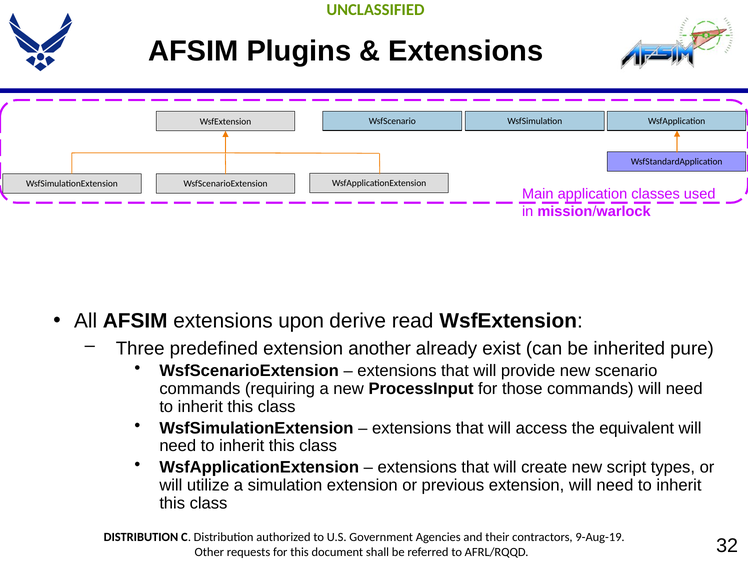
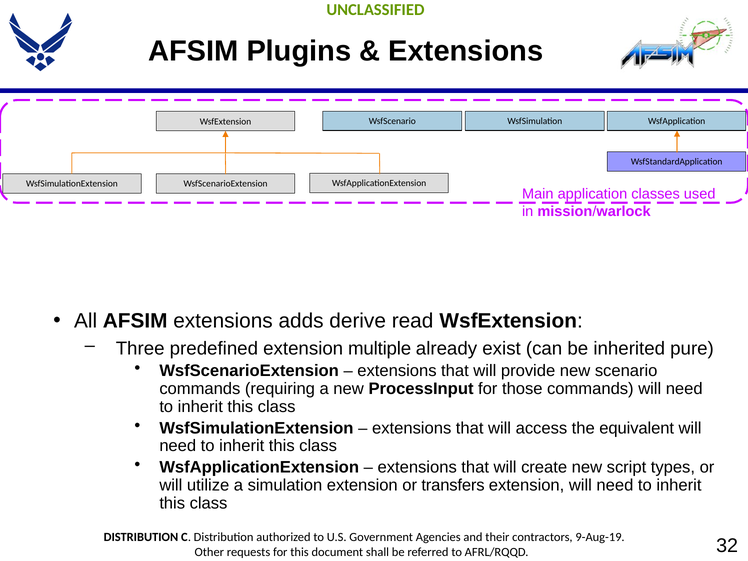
upon: upon -> adds (301, 321)
another: another -> multiple (380, 348)
previous: previous -> transfers (453, 485)
